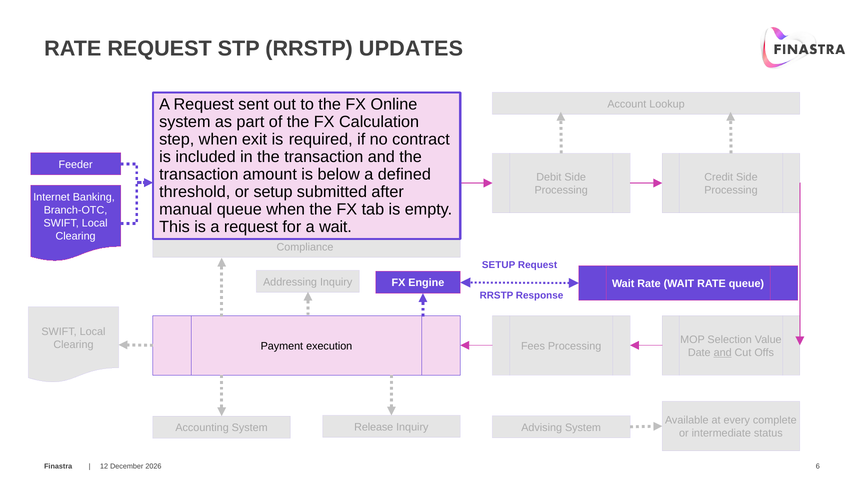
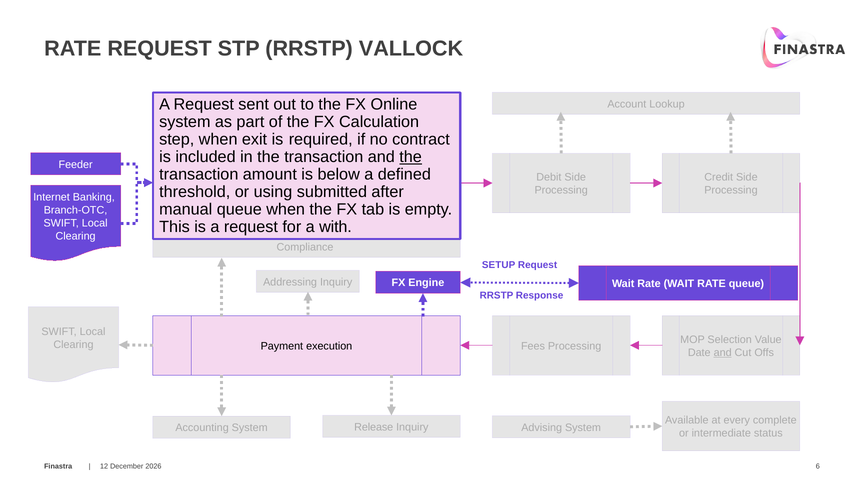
UPDATES: UPDATES -> VALLOCK (411, 48)
the underline: none -> present (411, 157)
or setup: setup -> using (273, 192)
a wait: wait -> with (335, 227)
